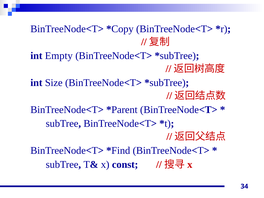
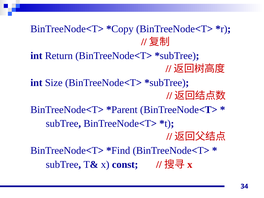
Empty: Empty -> Return (59, 56)
